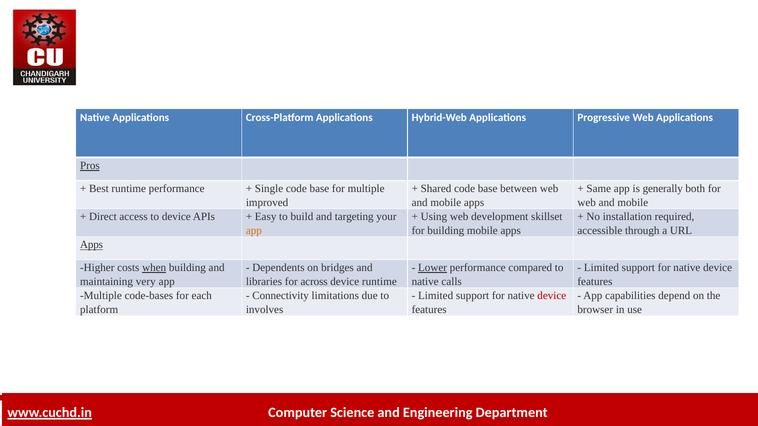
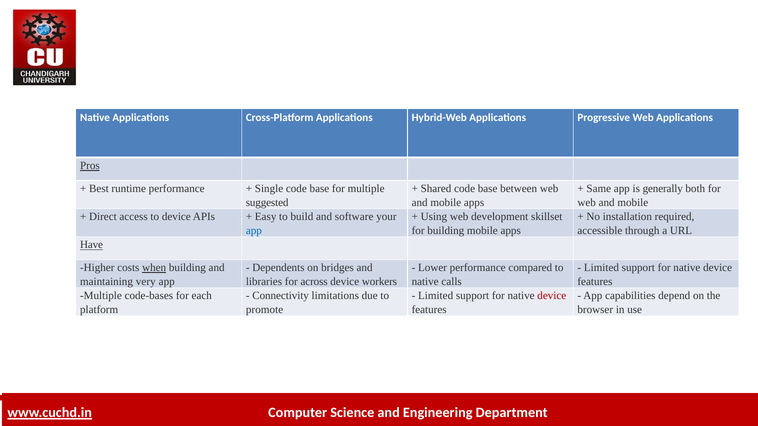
improved: improved -> suggested (267, 203)
targeting: targeting -> software (354, 217)
app colour: orange -> blue (254, 231)
Apps: Apps -> Have (92, 245)
Lower underline: present -> none (433, 268)
device runtime: runtime -> workers (379, 282)
involves: involves -> promote (265, 310)
